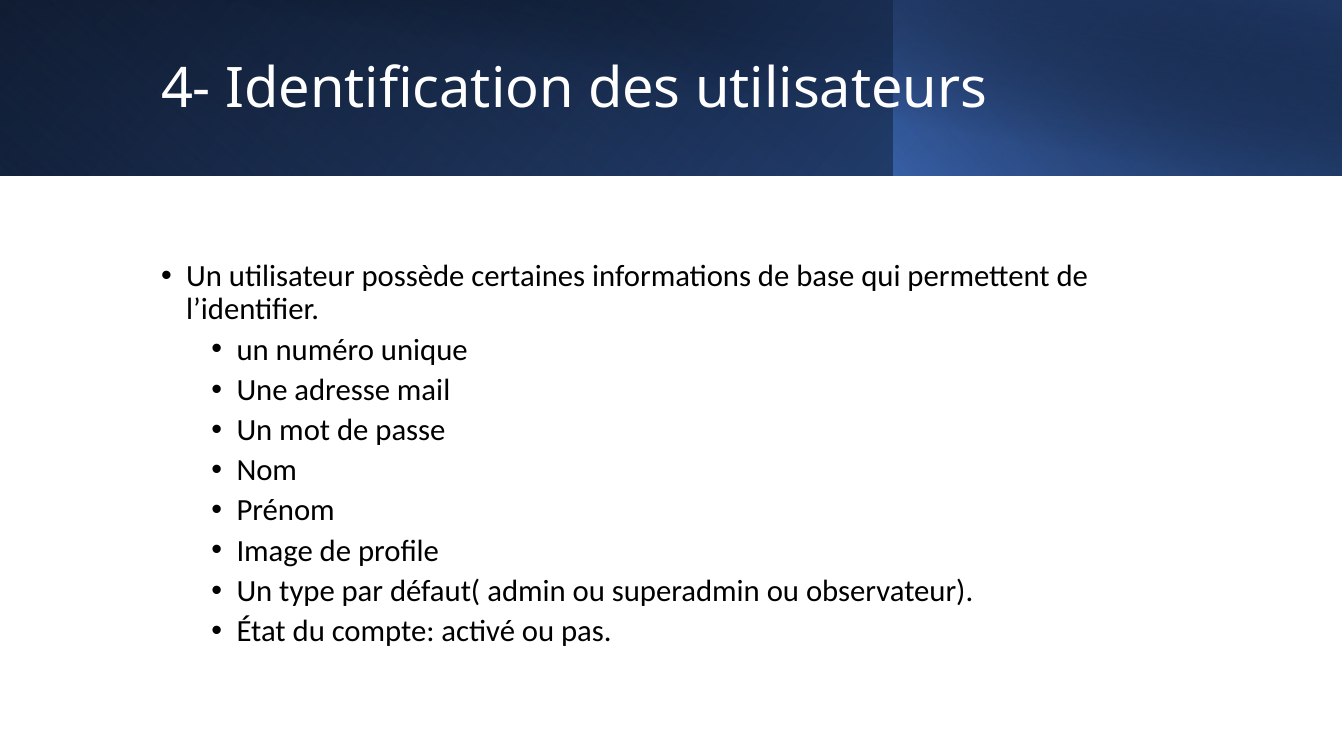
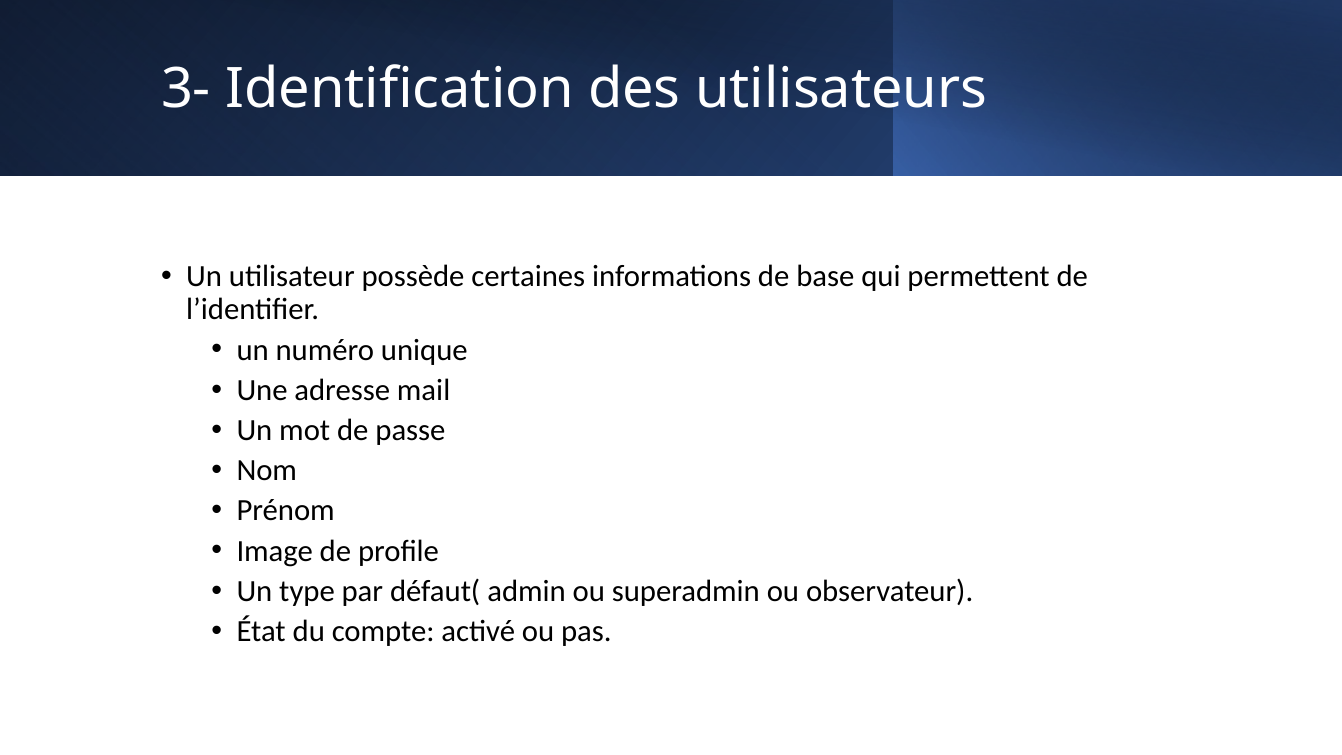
4-: 4- -> 3- (186, 89)
